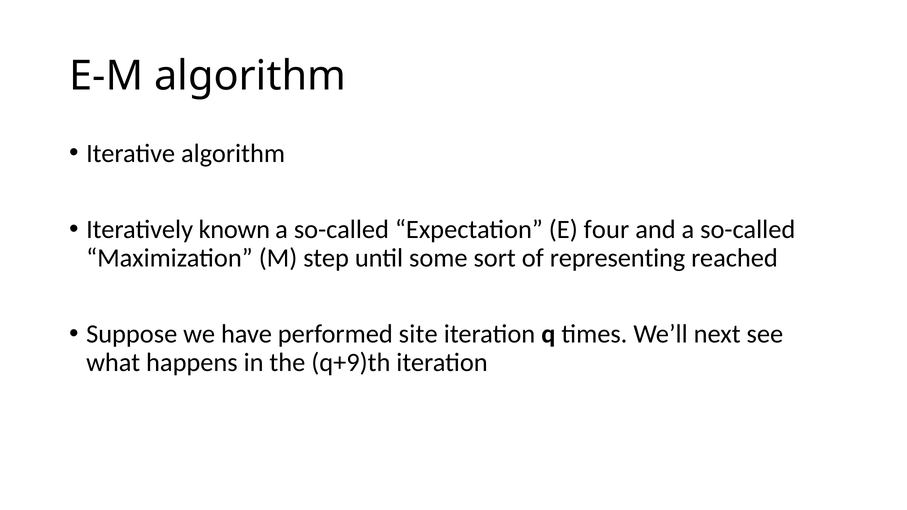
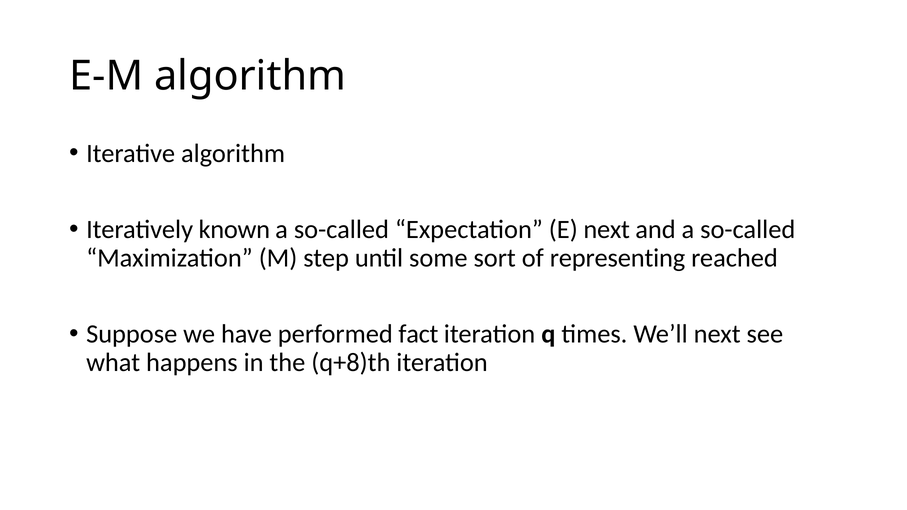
E four: four -> next (607, 229)
site: site -> fact (418, 334)
q+9)th: q+9)th -> q+8)th (351, 363)
